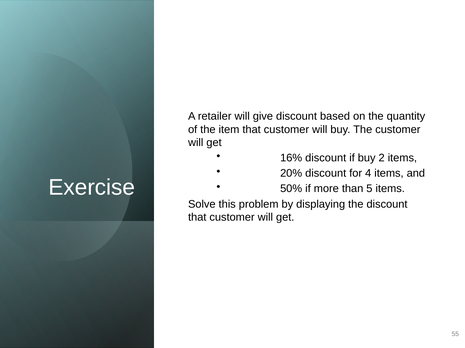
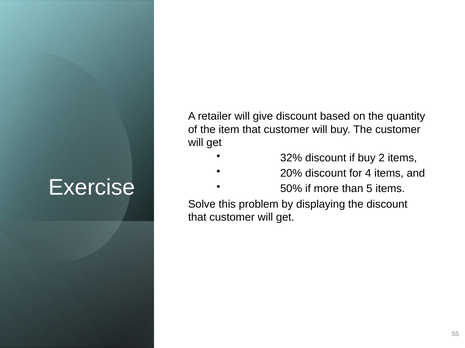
16%: 16% -> 32% (291, 158)
